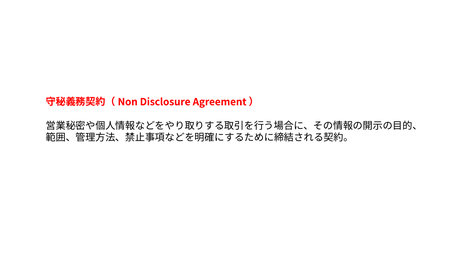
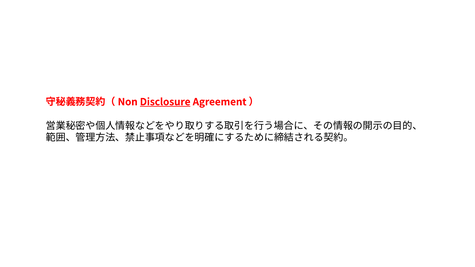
Disclosure underline: none -> present (165, 102)
